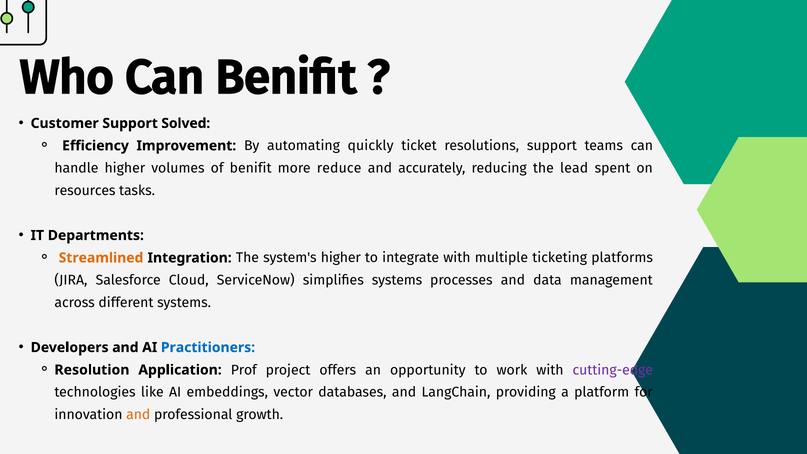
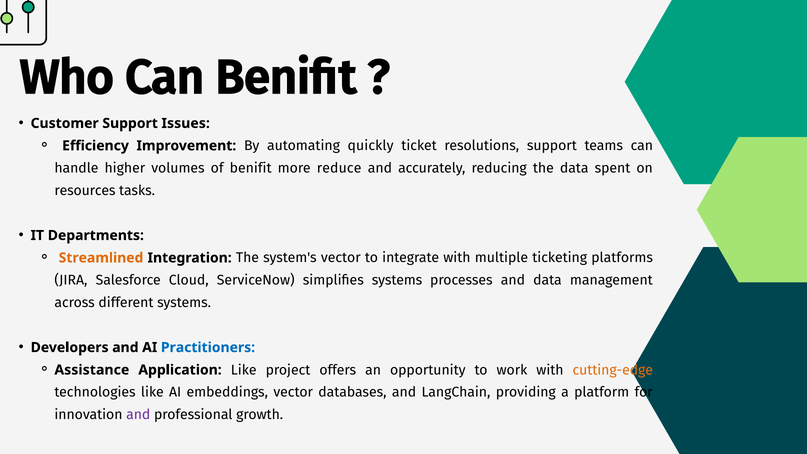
Solved: Solved -> Issues (186, 123)
the lead: lead -> data (574, 168)
system's higher: higher -> vector (341, 258)
Resolution: Resolution -> Assistance (92, 370)
Application Prof: Prof -> Like (244, 370)
cutting-edge colour: purple -> orange (613, 370)
and colour: orange -> purple (138, 415)
